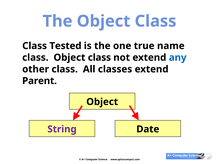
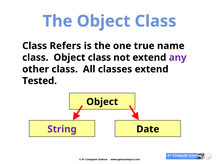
Tested: Tested -> Refers (65, 46)
any colour: blue -> purple (178, 58)
Parent: Parent -> Tested (40, 81)
